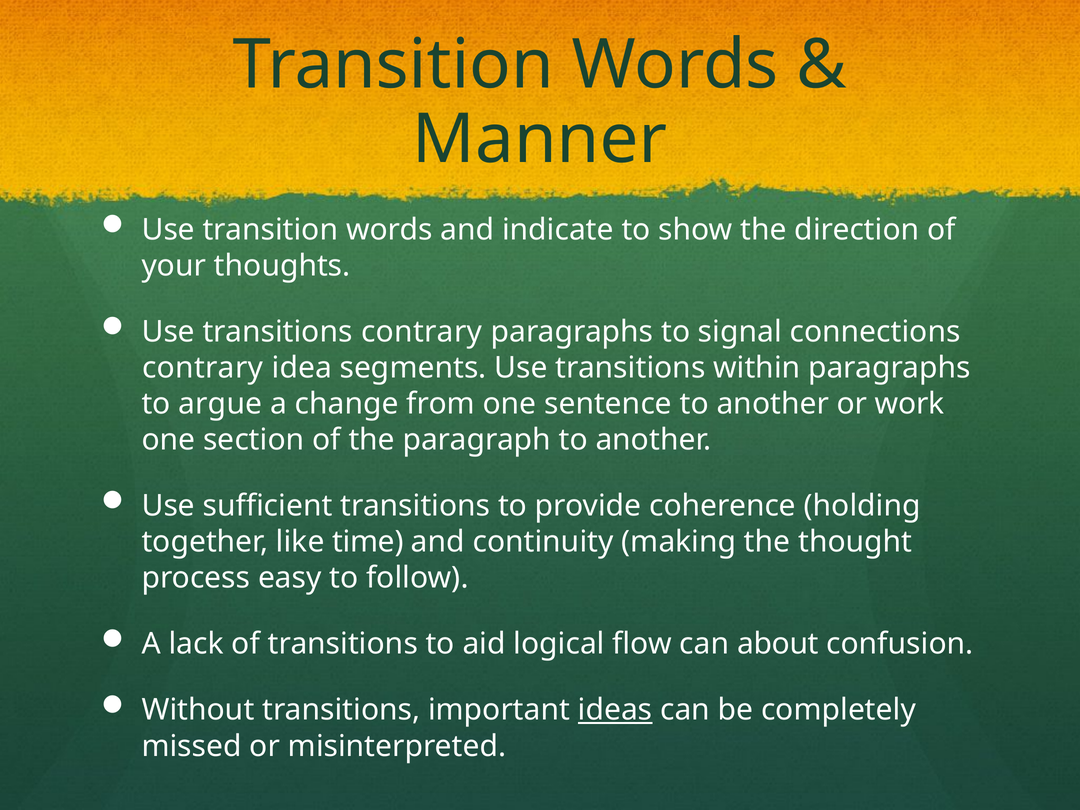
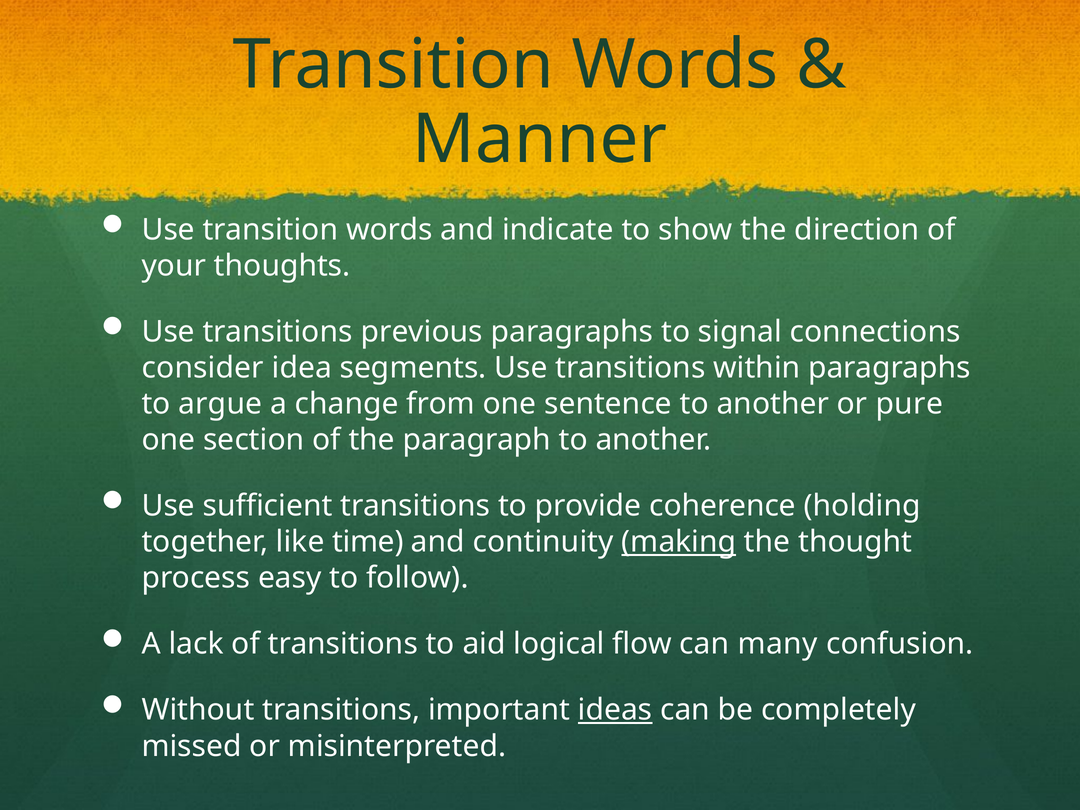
transitions contrary: contrary -> previous (422, 332)
contrary: contrary -> consider (203, 368)
work: work -> pure (909, 404)
making underline: none -> present (679, 542)
about: about -> many (778, 644)
